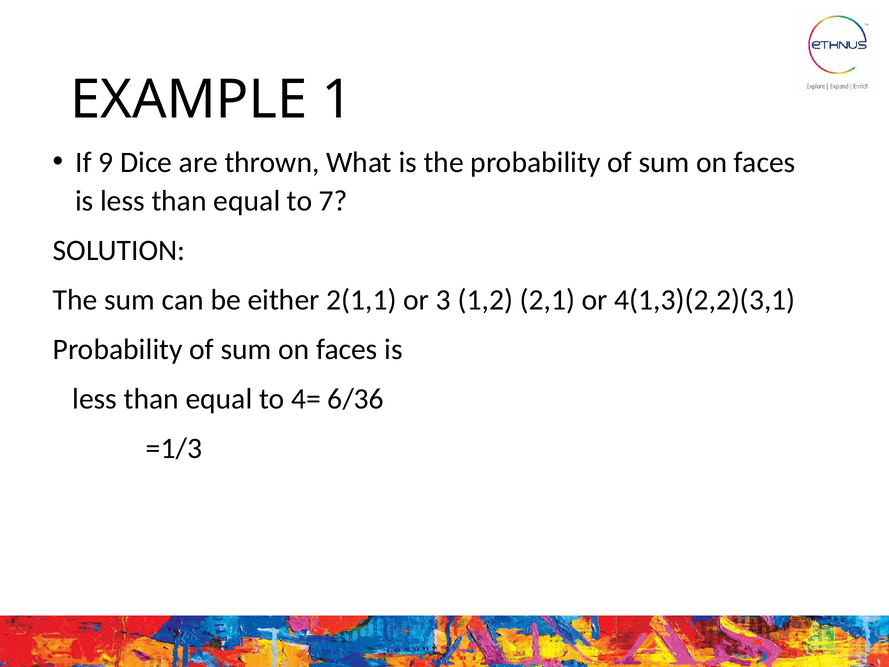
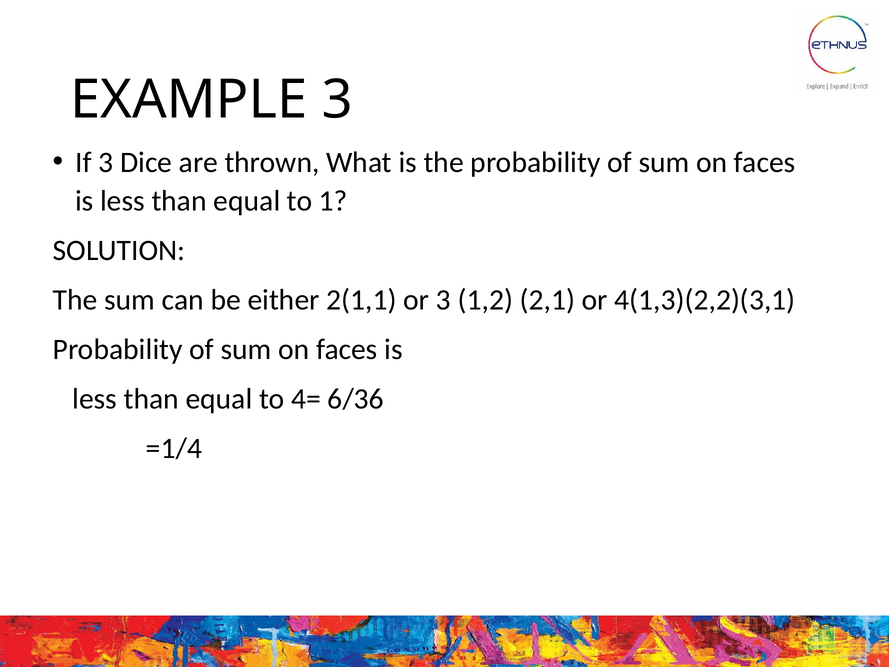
EXAMPLE 1: 1 -> 3 (337, 100)
If 9: 9 -> 3 (106, 162)
7: 7 -> 1 (333, 201)
=1/3: =1/3 -> =1/4 (174, 448)
